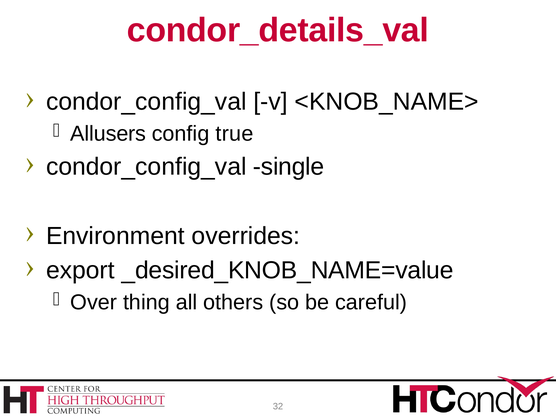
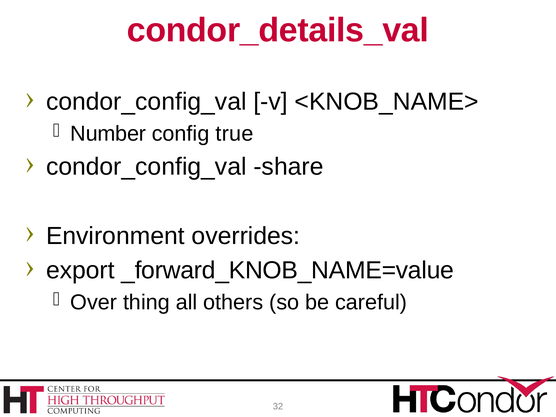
Allusers: Allusers -> Number (108, 134)
single: single -> share (288, 167)
_desired_KNOB_NAME=value: _desired_KNOB_NAME=value -> _forward_KNOB_NAME=value (288, 271)
